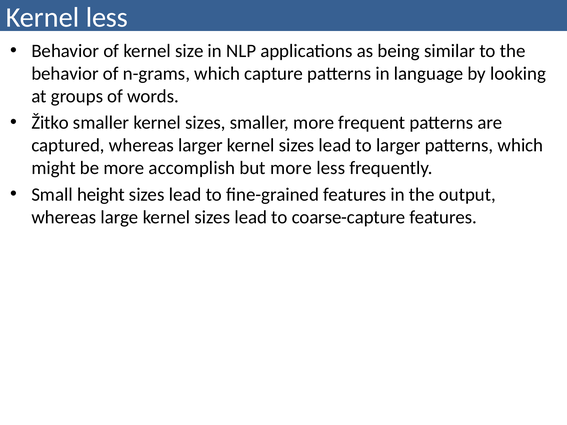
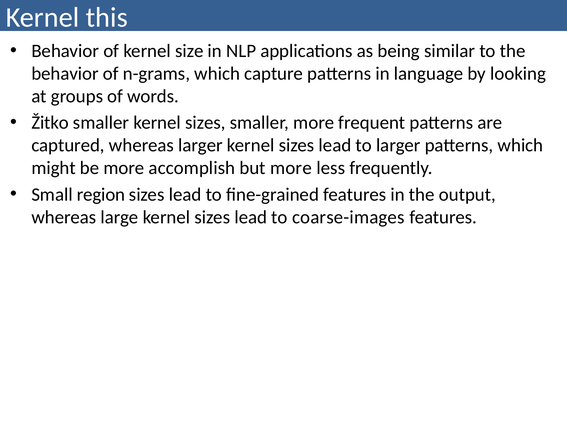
Kernel less: less -> this (107, 17)
height: height -> region (101, 195)
coarse-capture: coarse-capture -> coarse-images (348, 217)
